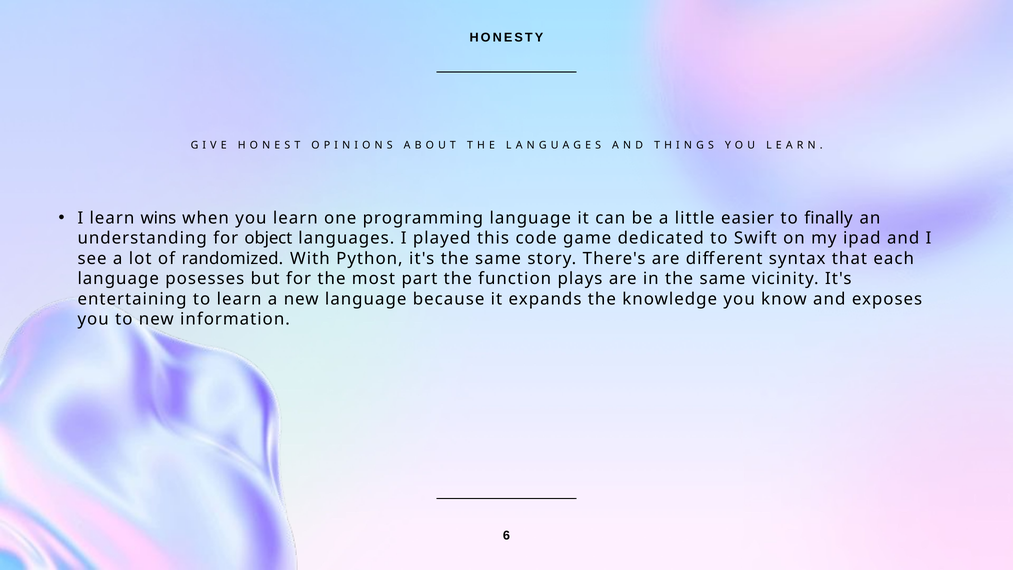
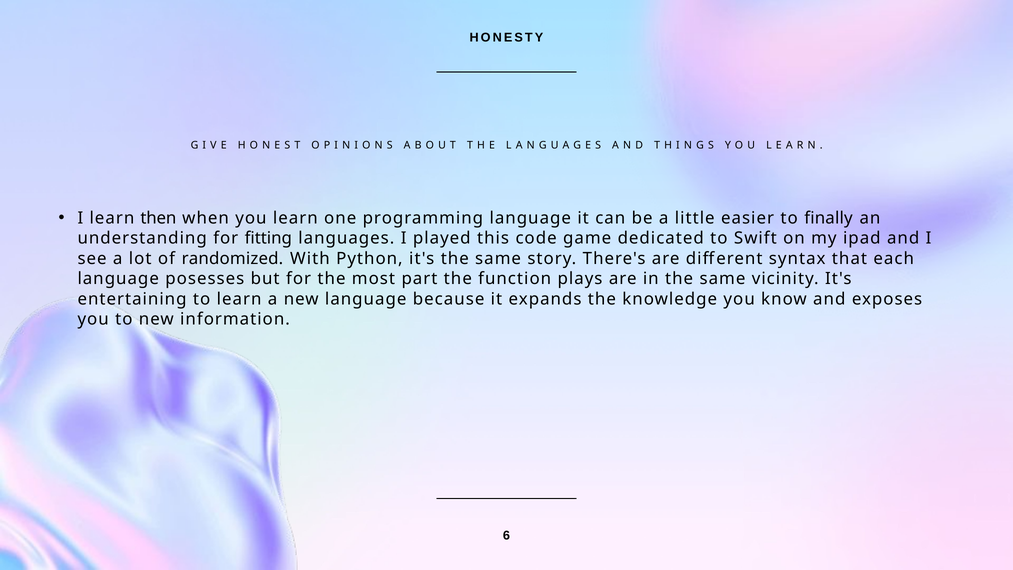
wins: wins -> then (158, 218)
object: object -> fitting (268, 238)
